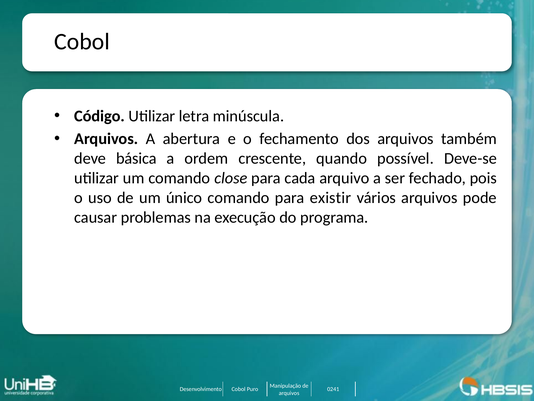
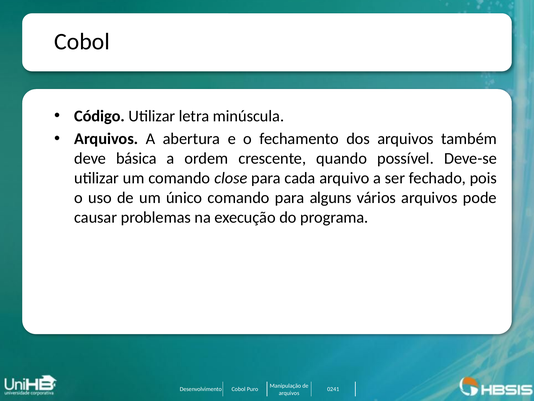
existir: existir -> alguns (331, 197)
